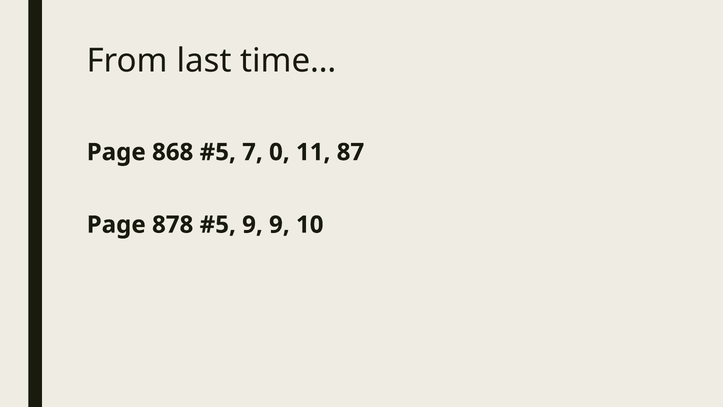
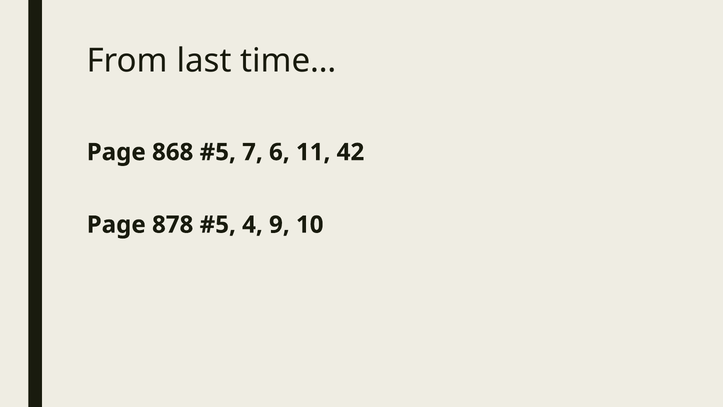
0: 0 -> 6 (279, 152)
87: 87 -> 42 (350, 152)
9: 9 -> 4 (252, 225)
